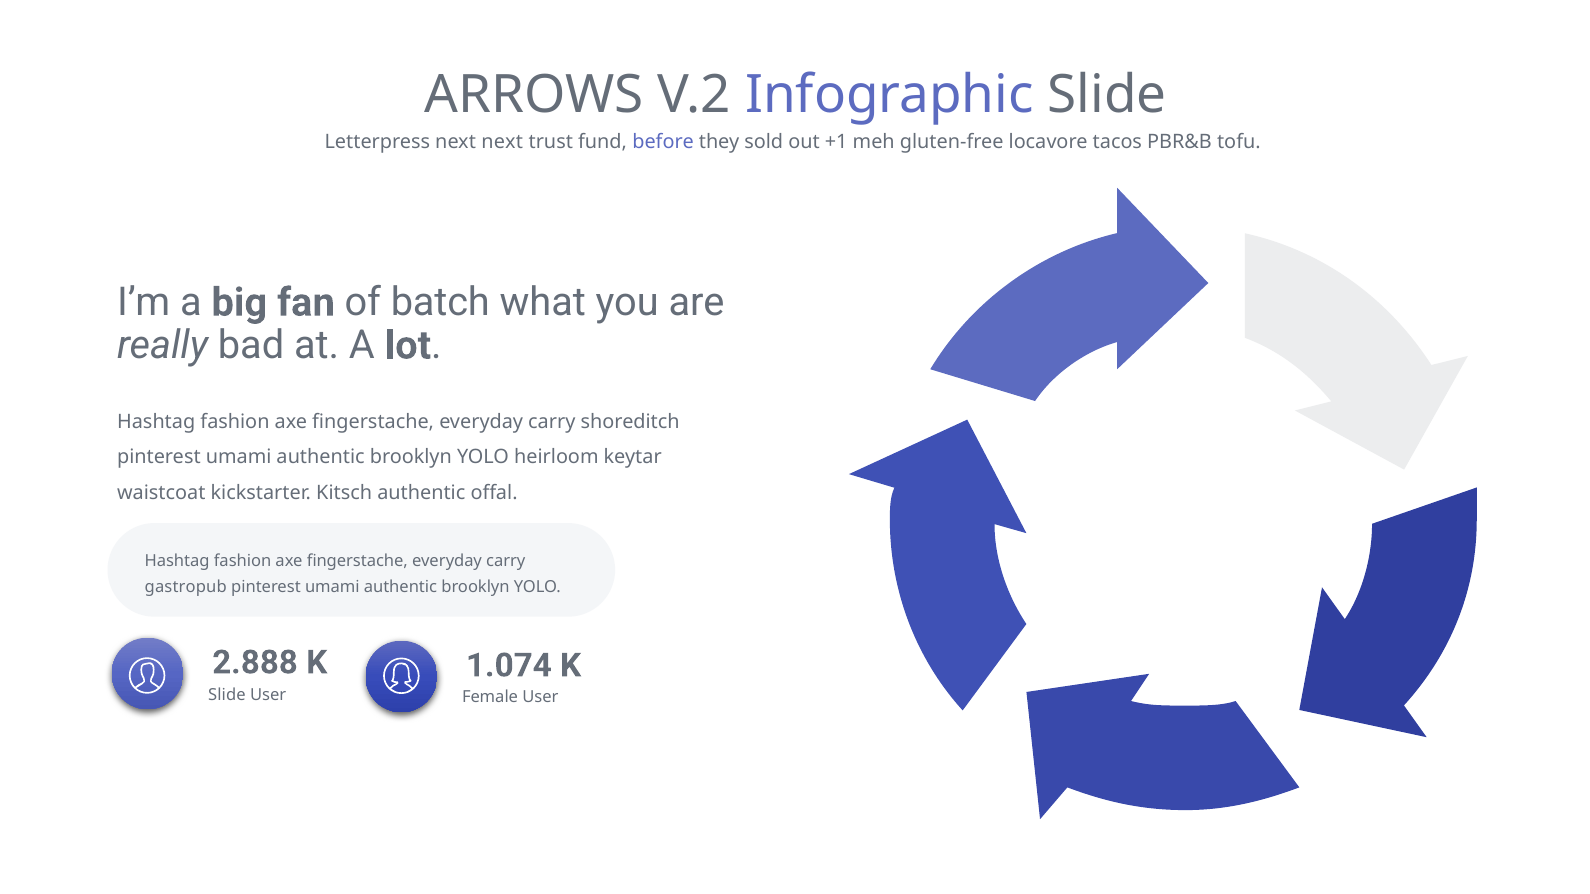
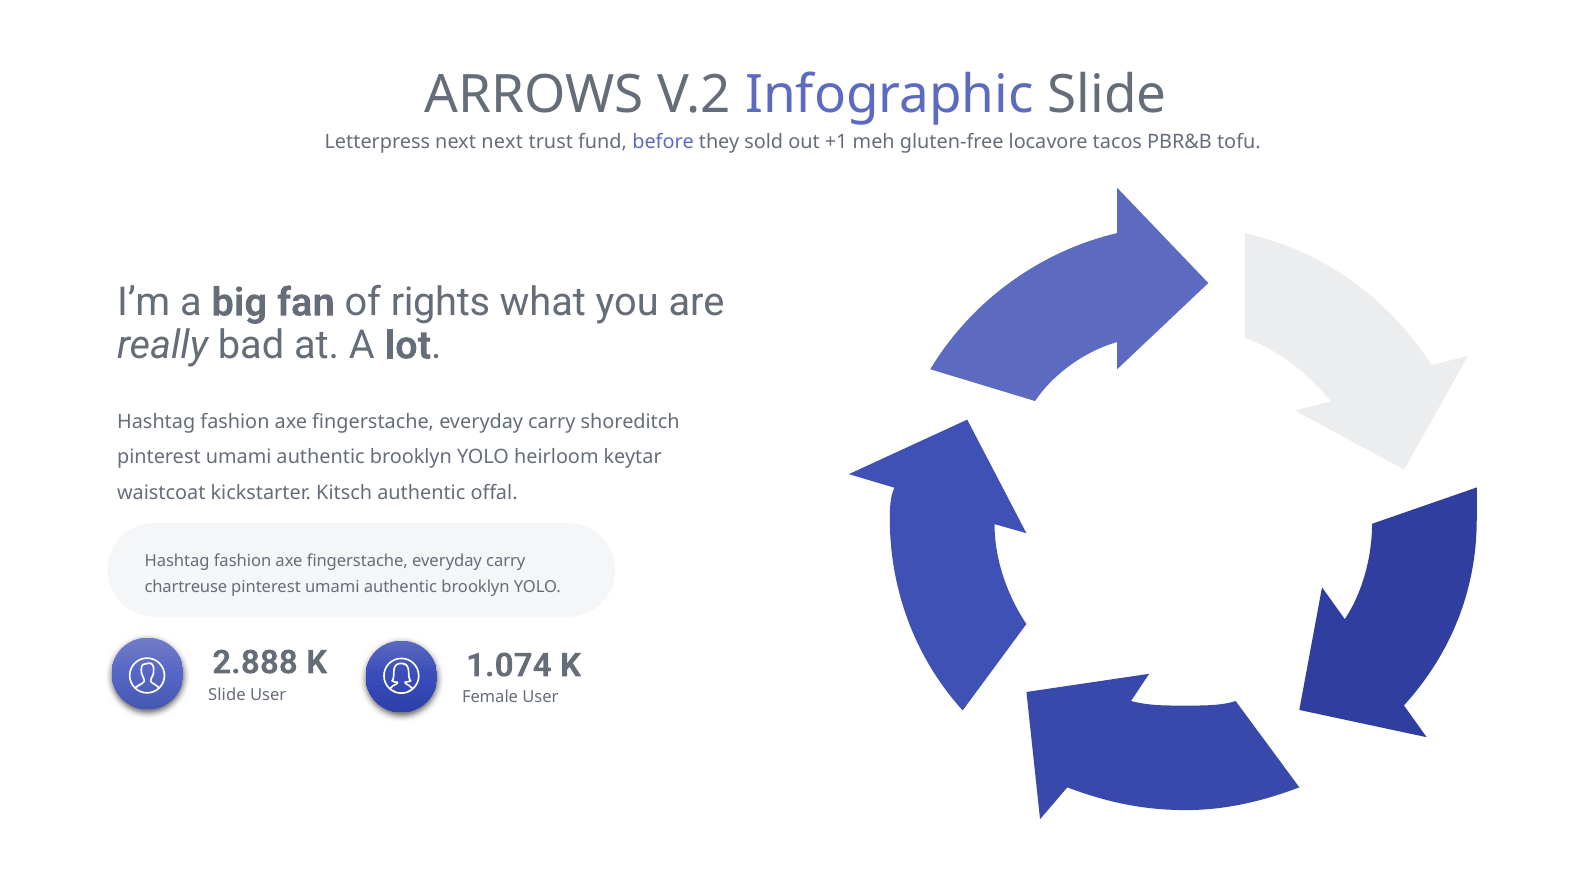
batch: batch -> rights (440, 303)
gastropub: gastropub -> chartreuse (186, 587)
